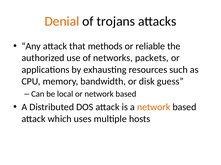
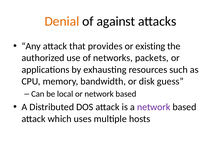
trojans: trojans -> against (116, 21)
methods: methods -> provides (105, 46)
reliable: reliable -> existing (150, 46)
network colour: orange -> purple (154, 108)
